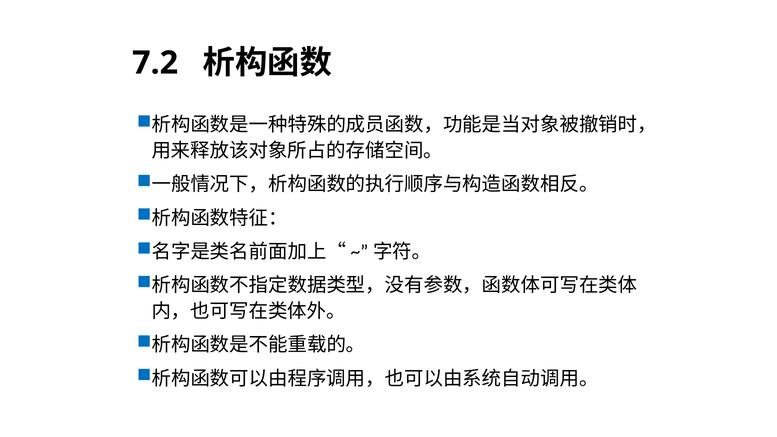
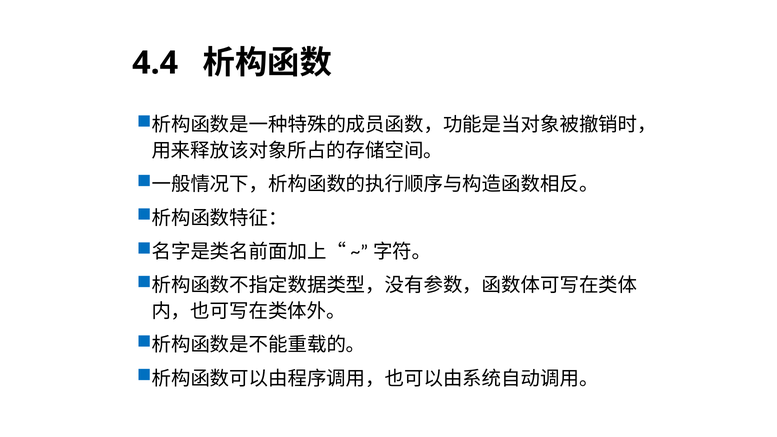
7.2: 7.2 -> 4.4 (155, 63)
